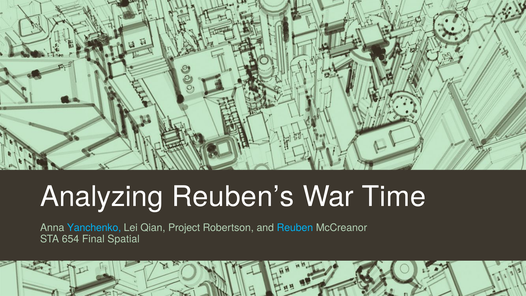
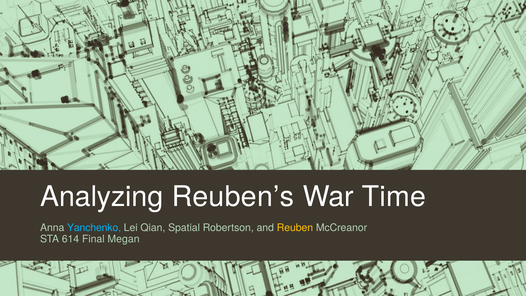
Project: Project -> Spatial (184, 228)
Reuben colour: light blue -> yellow (295, 228)
654: 654 -> 614 (71, 239)
Spatial: Spatial -> Megan (124, 239)
